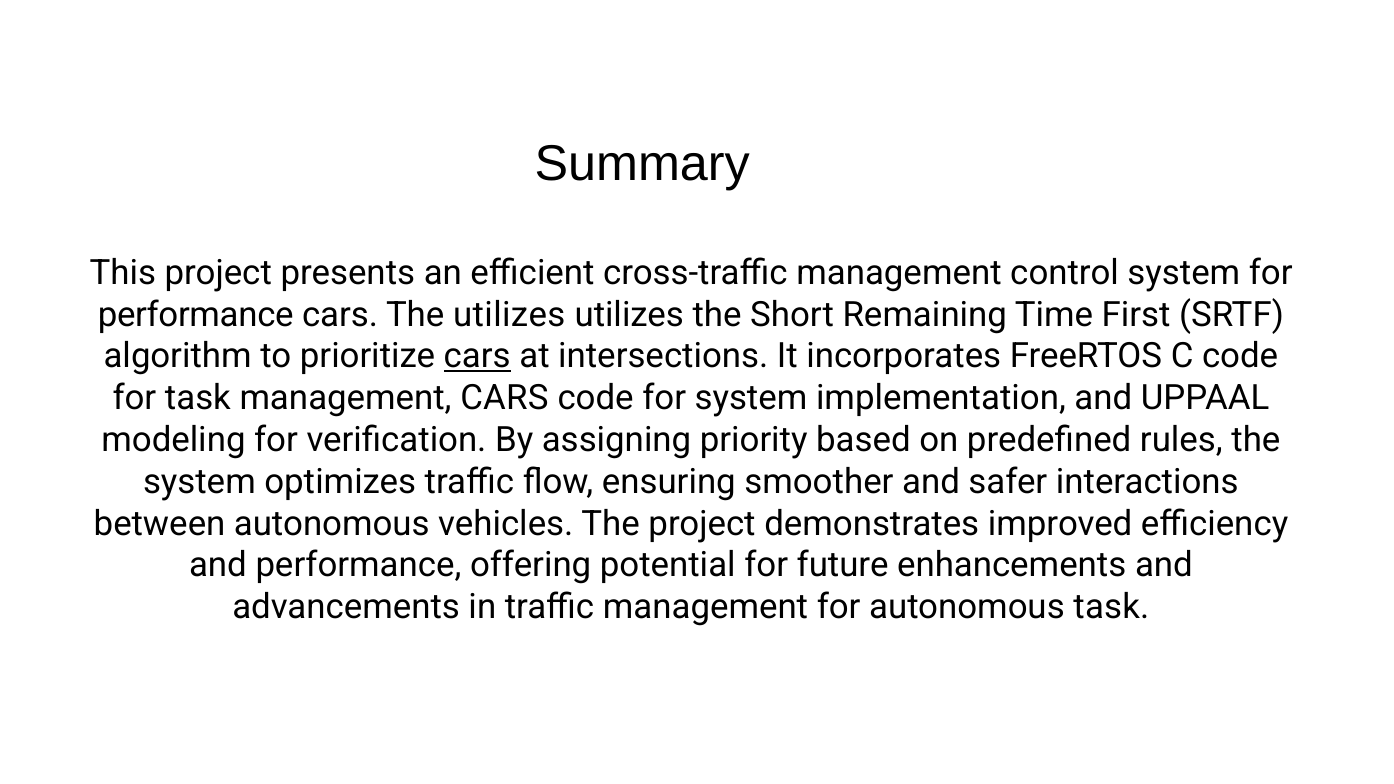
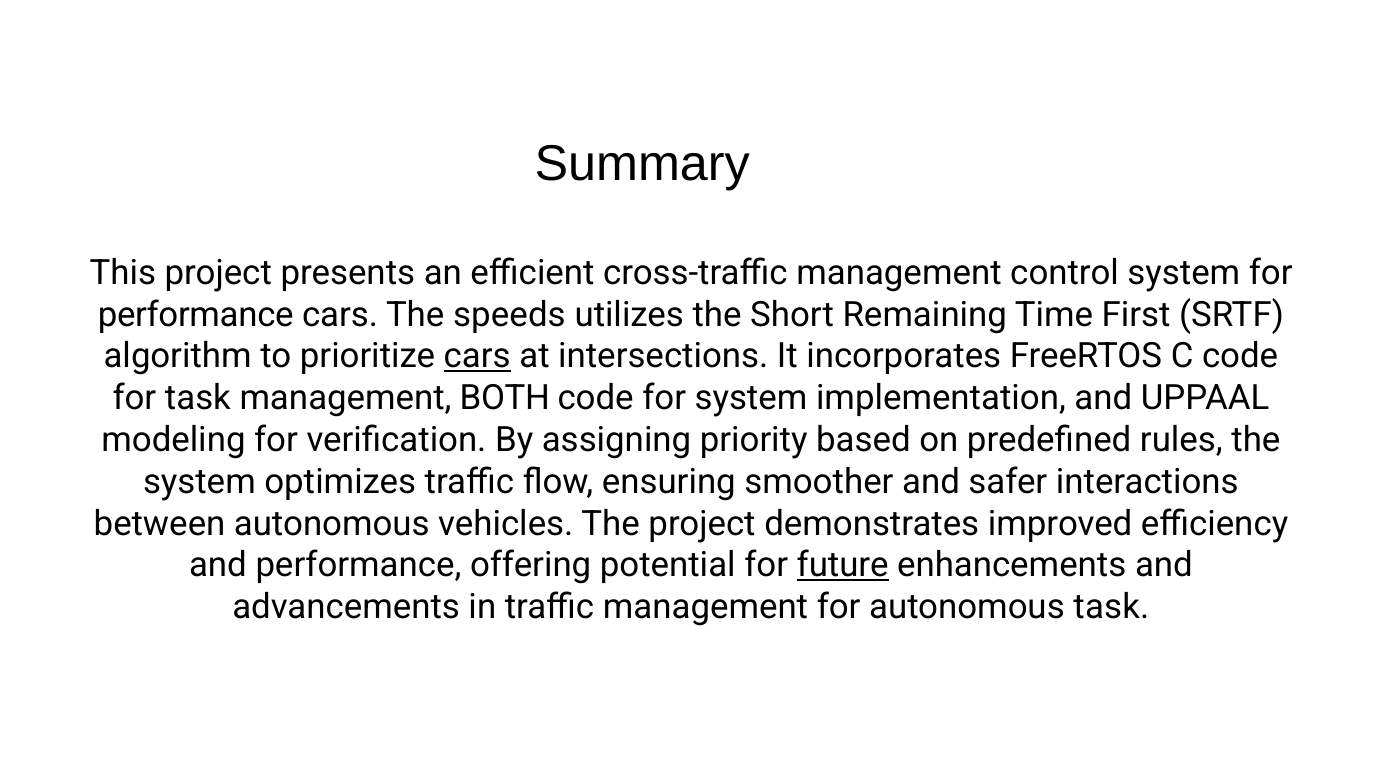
The utilizes: utilizes -> speeds (509, 315)
management CARS: CARS -> BOTH (505, 398)
future underline: none -> present (843, 566)
